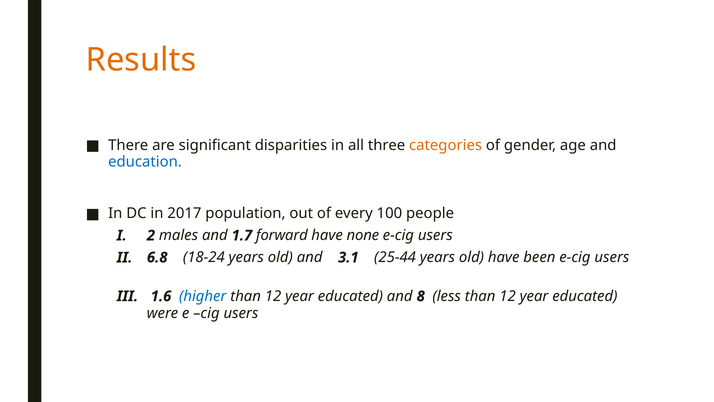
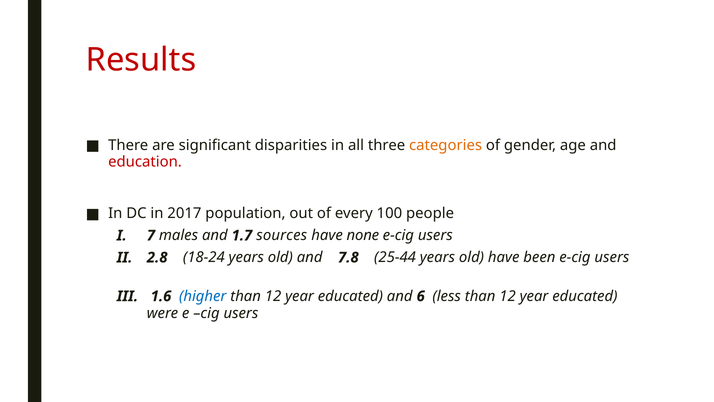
Results colour: orange -> red (141, 60)
education colour: blue -> red (145, 162)
2: 2 -> 7 (151, 235)
forward: forward -> sources (282, 235)
6.8: 6.8 -> 2.8 (157, 257)
3.1: 3.1 -> 7.8 (348, 257)
8: 8 -> 6 (421, 296)
